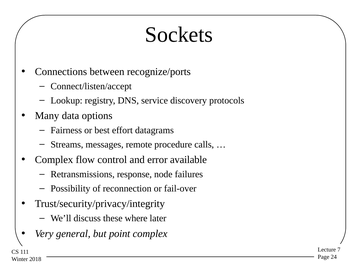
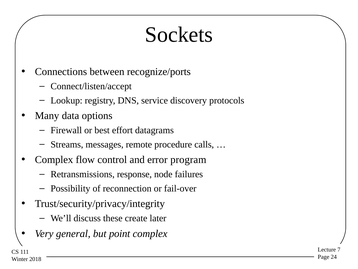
Fairness: Fairness -> Firewall (66, 130)
available: available -> program (188, 159)
where: where -> create (136, 218)
